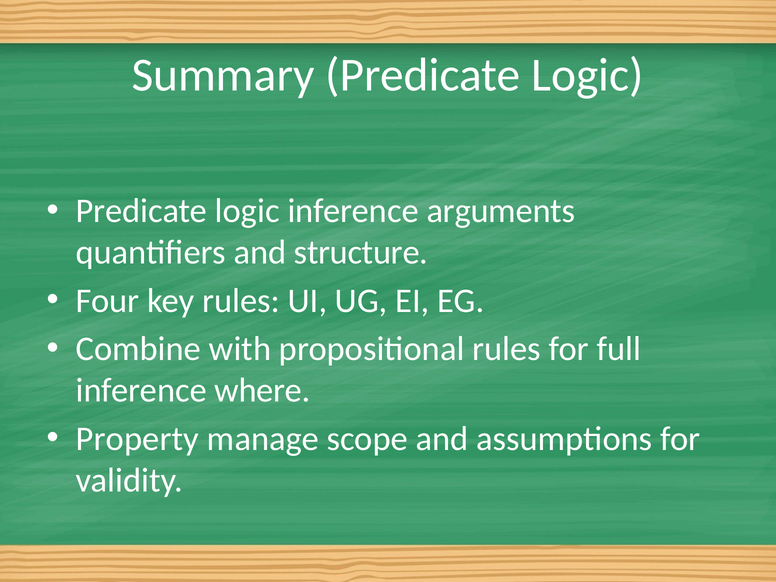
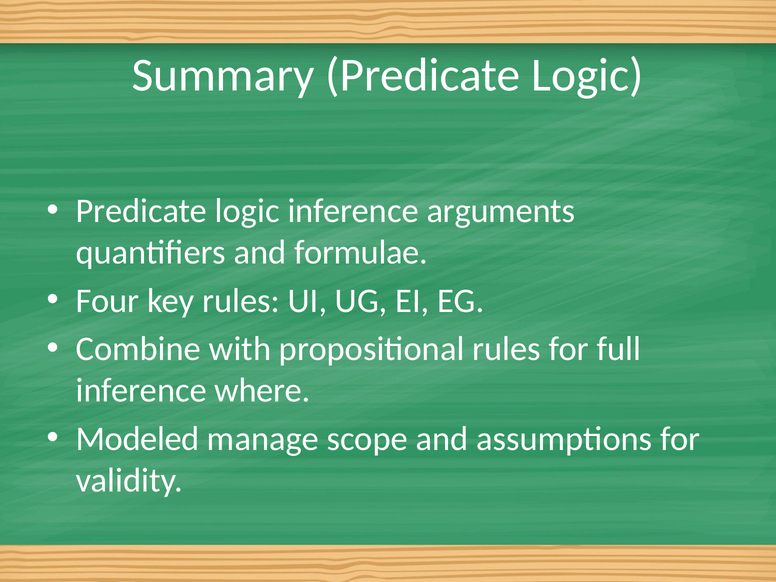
structure: structure -> formulae (361, 252)
Property: Property -> Modeled (138, 439)
